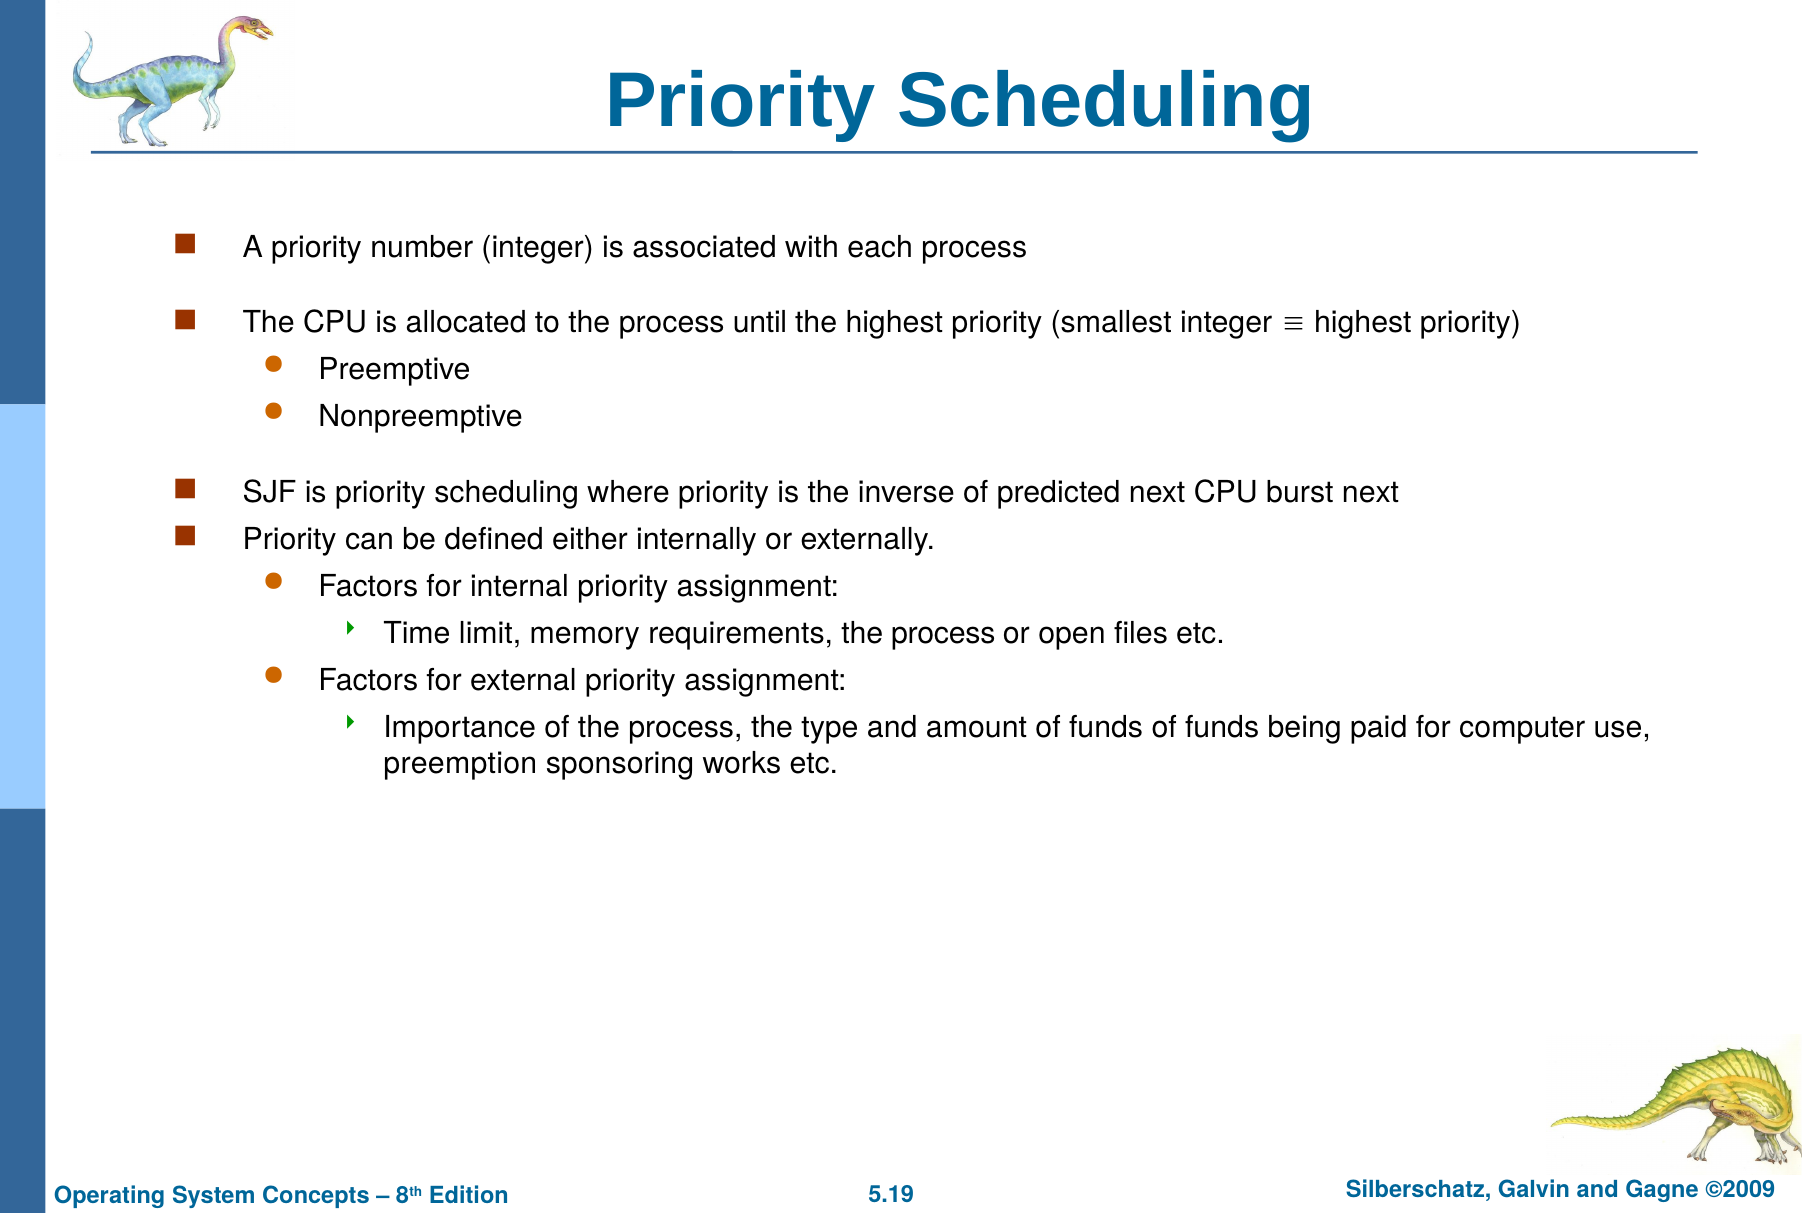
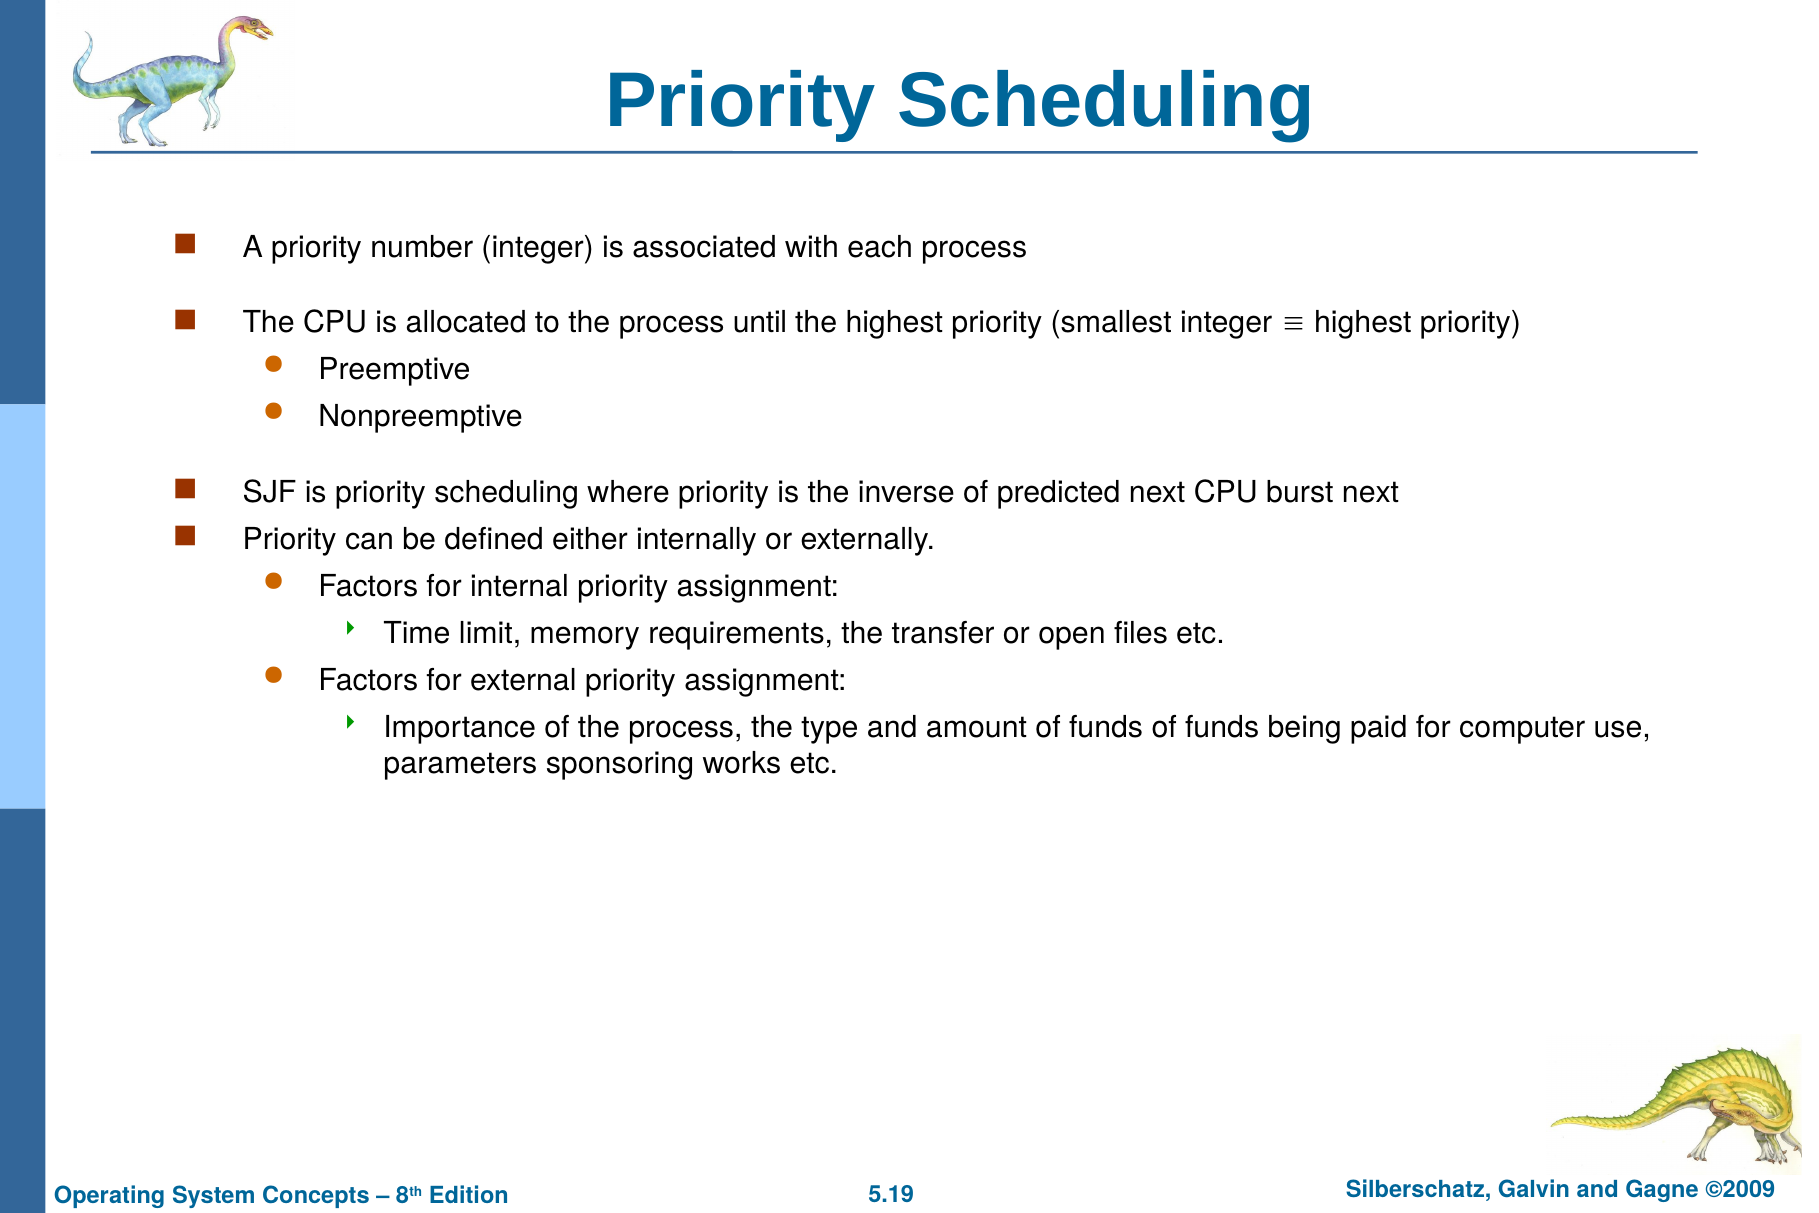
requirements the process: process -> transfer (943, 633)
preemption: preemption -> parameters (460, 764)
